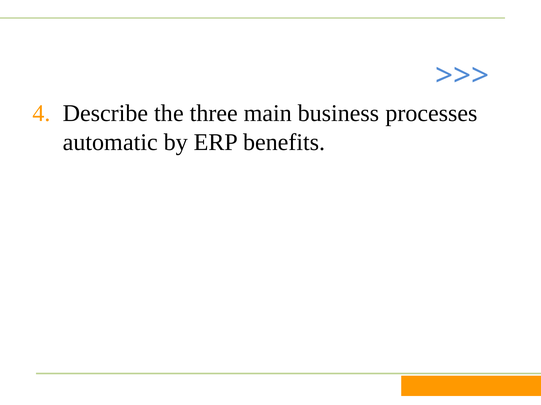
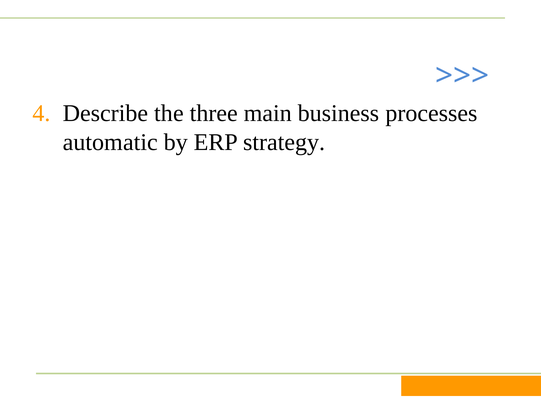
benefits: benefits -> strategy (284, 142)
